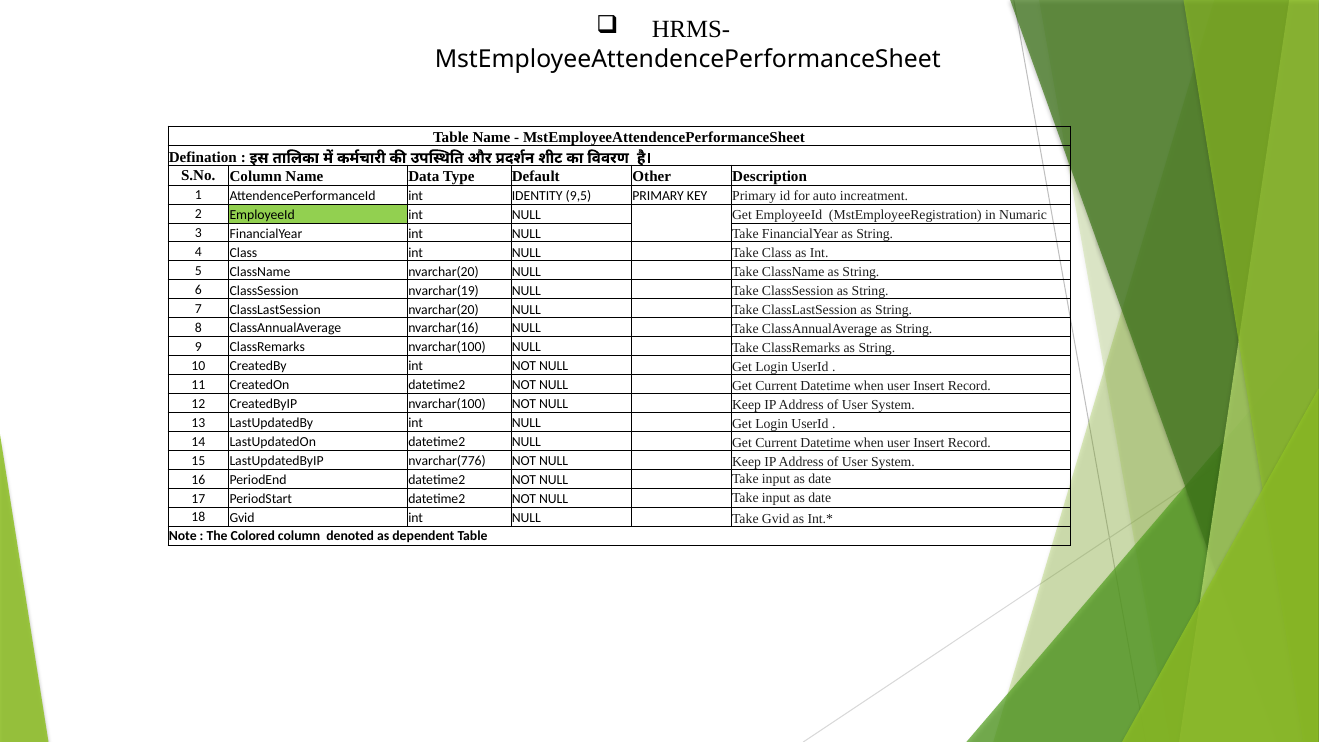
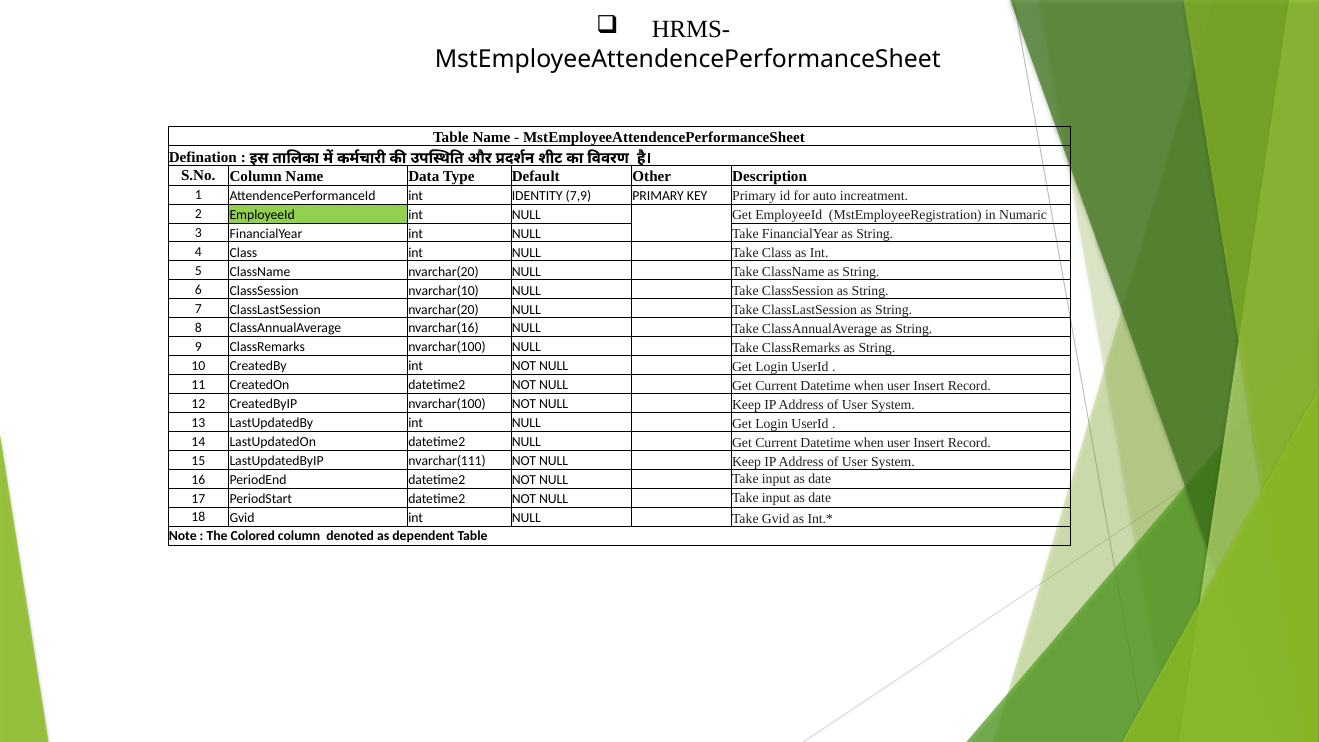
9,5: 9,5 -> 7,9 (579, 196)
nvarchar(19: nvarchar(19 -> nvarchar(10 (444, 290)
nvarchar(776: nvarchar(776 -> nvarchar(111 (447, 461)
